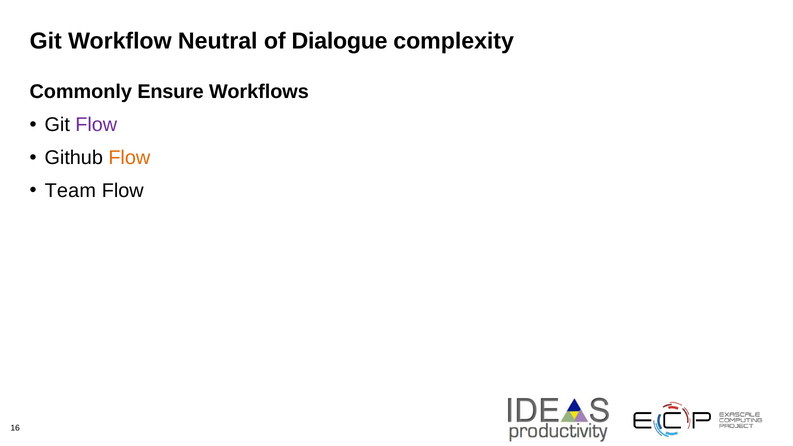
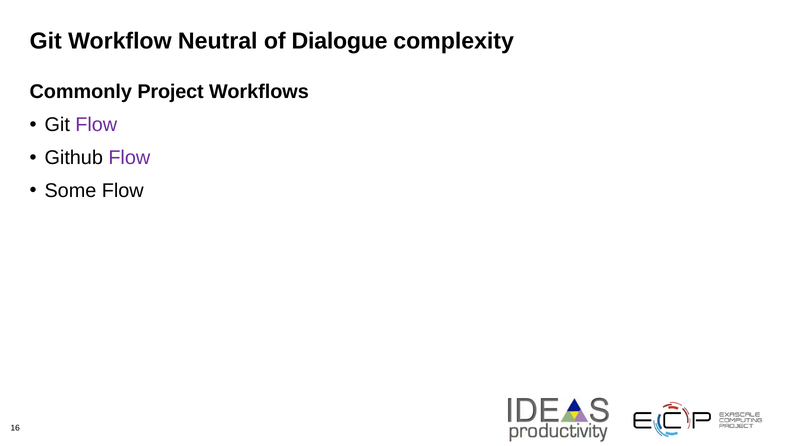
Ensure: Ensure -> Project (171, 92)
Flow colour: orange -> purple (129, 158)
Team: Team -> Some (70, 191)
